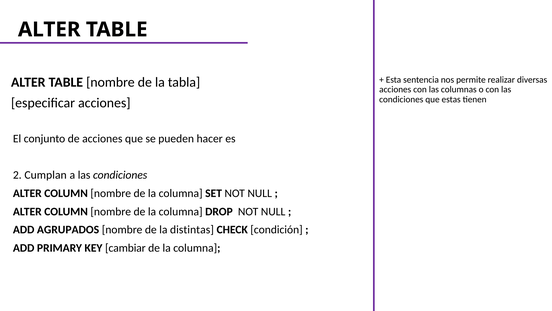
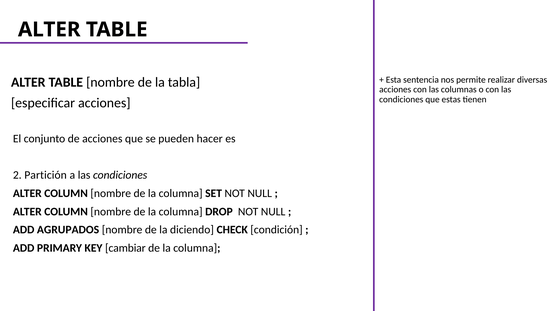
Cumplan: Cumplan -> Partición (46, 175)
distintas: distintas -> diciendo (192, 229)
